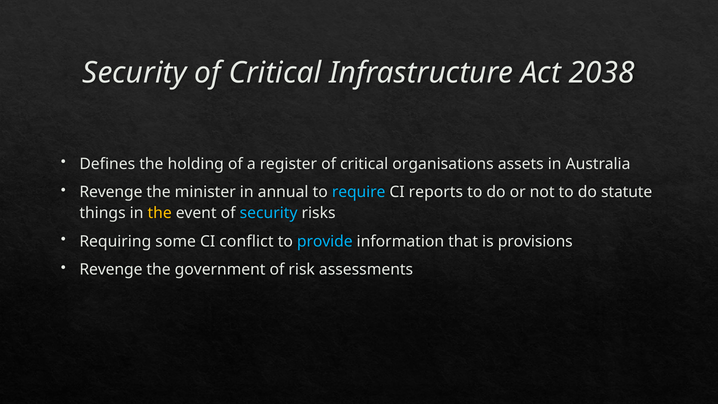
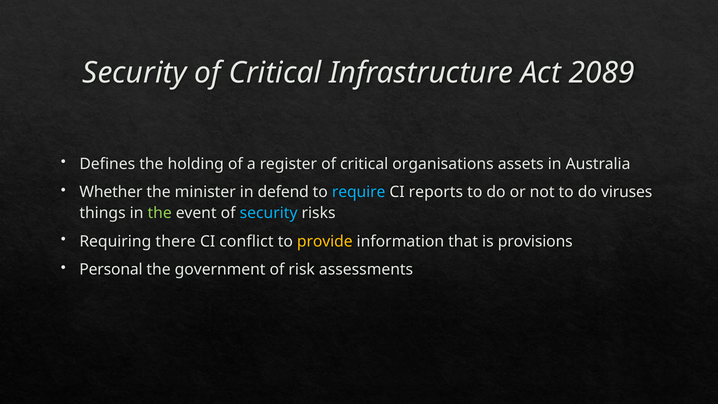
2038: 2038 -> 2089 (602, 73)
Revenge: Revenge -> Whether (111, 192)
annual: annual -> defend (283, 192)
statute: statute -> viruses (627, 192)
the colour: yellow -> light green (160, 213)
some: some -> there (176, 241)
provide colour: light blue -> yellow (325, 241)
Revenge: Revenge -> Personal (111, 270)
